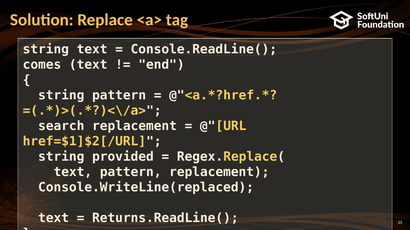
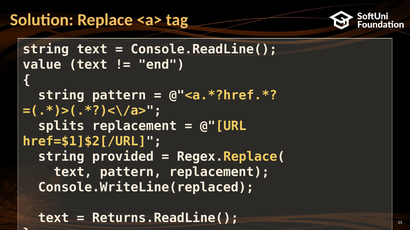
comes: comes -> value (42, 65)
search: search -> splits (61, 126)
